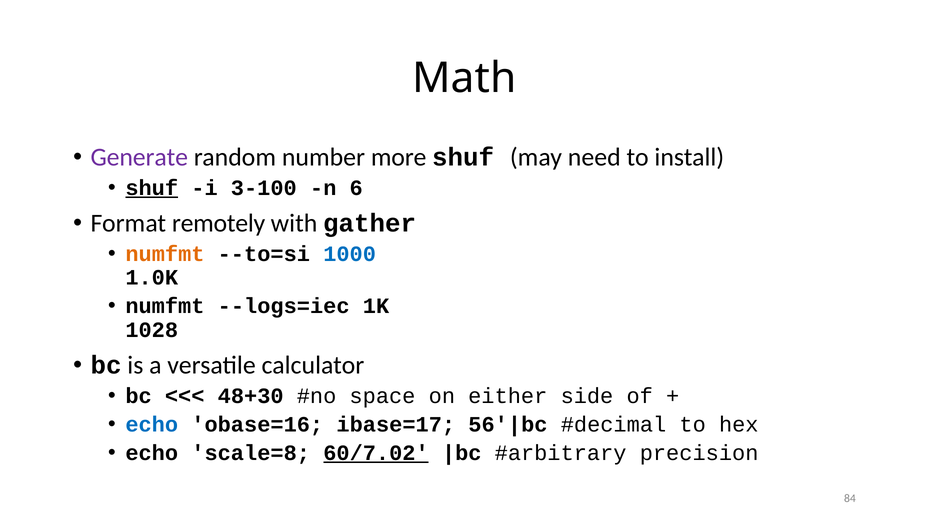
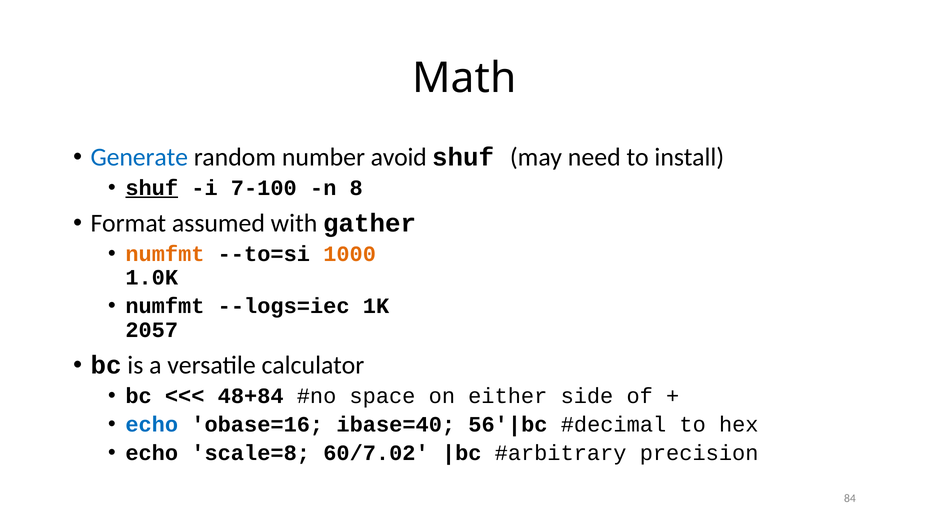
Generate colour: purple -> blue (139, 158)
more: more -> avoid (399, 158)
3-100: 3-100 -> 7-100 (264, 188)
6: 6 -> 8 (356, 188)
remotely: remotely -> assumed (218, 224)
1000 colour: blue -> orange (350, 254)
1028: 1028 -> 2057 (152, 330)
48+30: 48+30 -> 48+84 (251, 396)
ibase=17: ibase=17 -> ibase=40 (396, 425)
60/7.02 underline: present -> none (376, 453)
